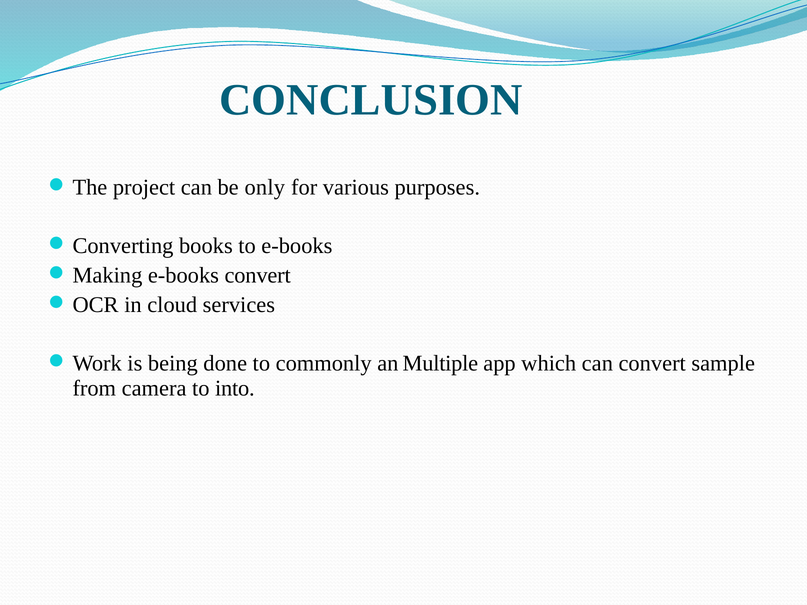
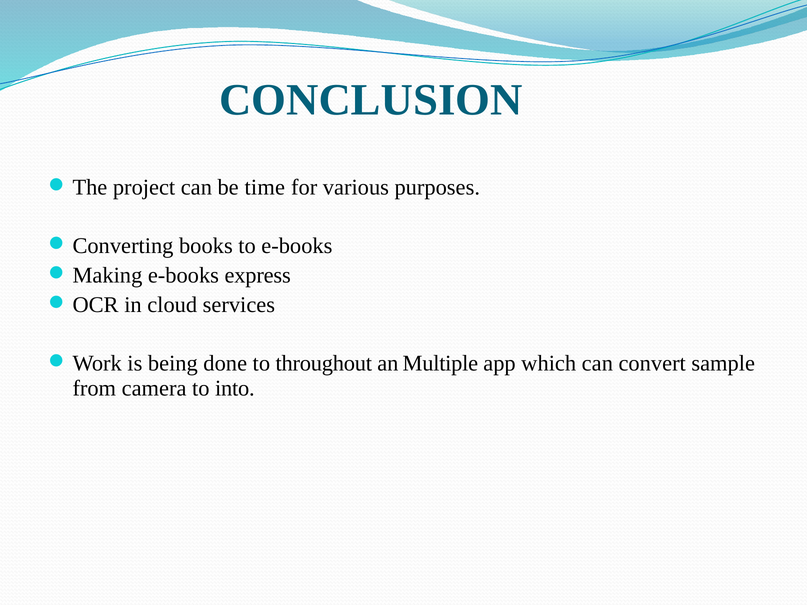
only: only -> time (265, 187)
e-books convert: convert -> express (258, 275)
commonly: commonly -> throughout (324, 364)
